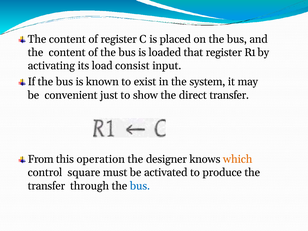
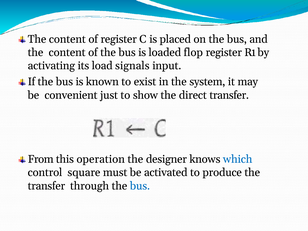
that: that -> flop (193, 52)
consist: consist -> signals (132, 66)
which colour: orange -> blue (238, 159)
